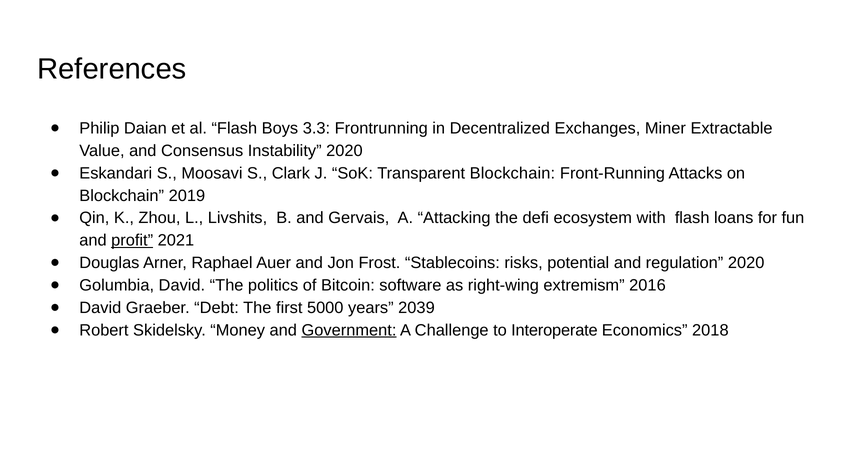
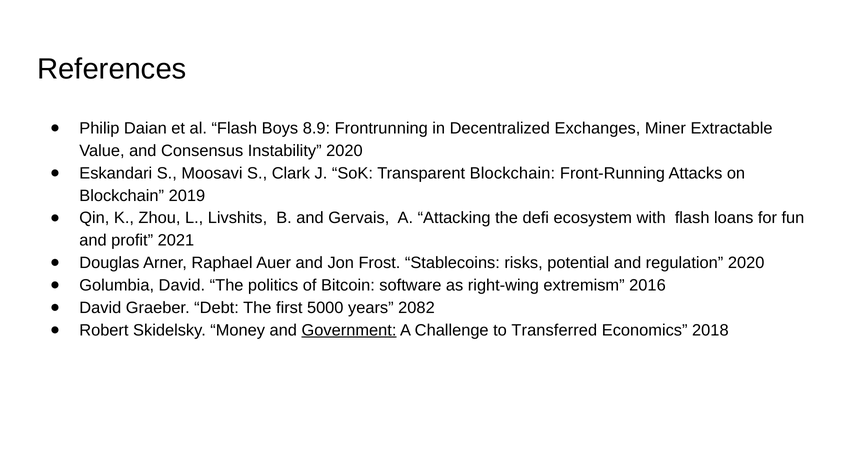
3.3: 3.3 -> 8.9 (316, 128)
profit underline: present -> none (132, 241)
2039: 2039 -> 2082 (416, 308)
Interoperate: Interoperate -> Transferred (554, 330)
